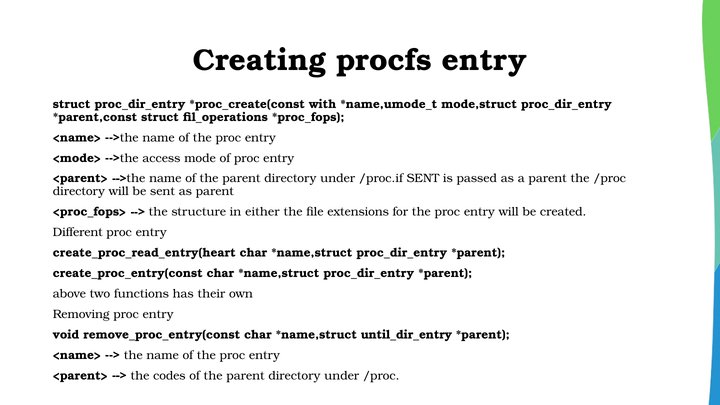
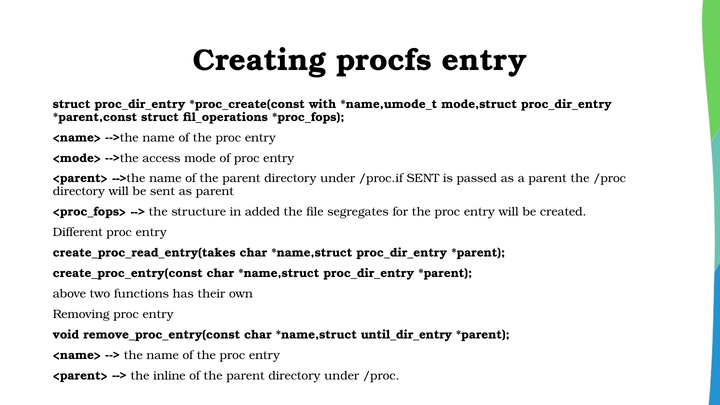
either: either -> added (262, 212)
extensions: extensions -> segregates (358, 212)
create_proc_read_entry(heart: create_proc_read_entry(heart -> create_proc_read_entry(takes (144, 253)
codes: codes -> inline (169, 376)
